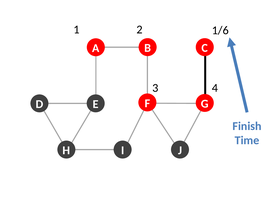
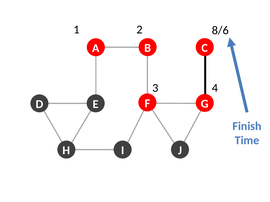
1/6: 1/6 -> 8/6 (220, 30)
